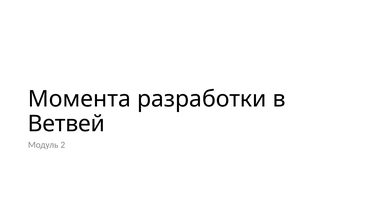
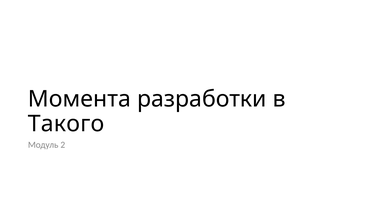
Ветвей: Ветвей -> Такого (66, 124)
